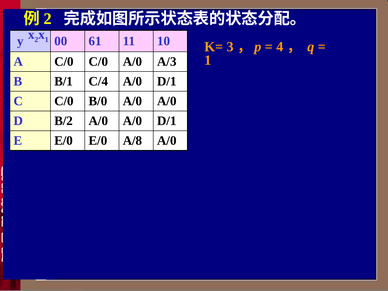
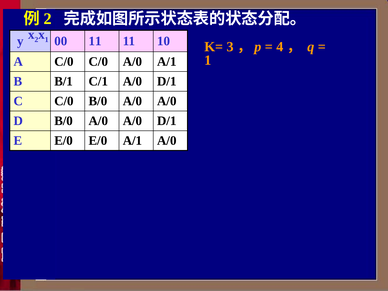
00 61: 61 -> 11 (95, 41)
A/0 A/3: A/3 -> A/1 (167, 62)
C/4: C/4 -> C/1 (98, 81)
D B/2: B/2 -> B/0 (64, 121)
E/0 A/8: A/8 -> A/1 (133, 141)
